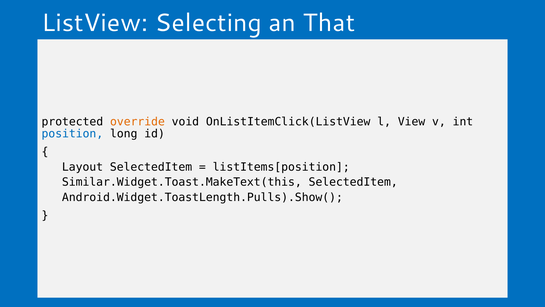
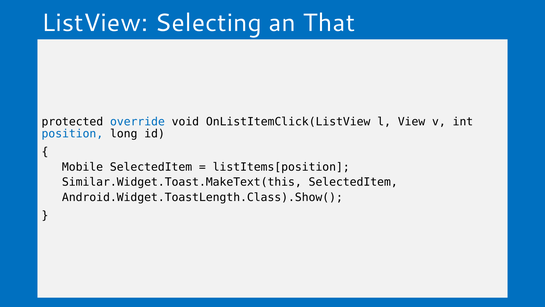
override colour: orange -> blue (137, 121)
Layout: Layout -> Mobile (83, 167)
Android.Widget.ToastLength.Pulls).Show(: Android.Widget.ToastLength.Pulls).Show( -> Android.Widget.ToastLength.Class).Show( (202, 197)
